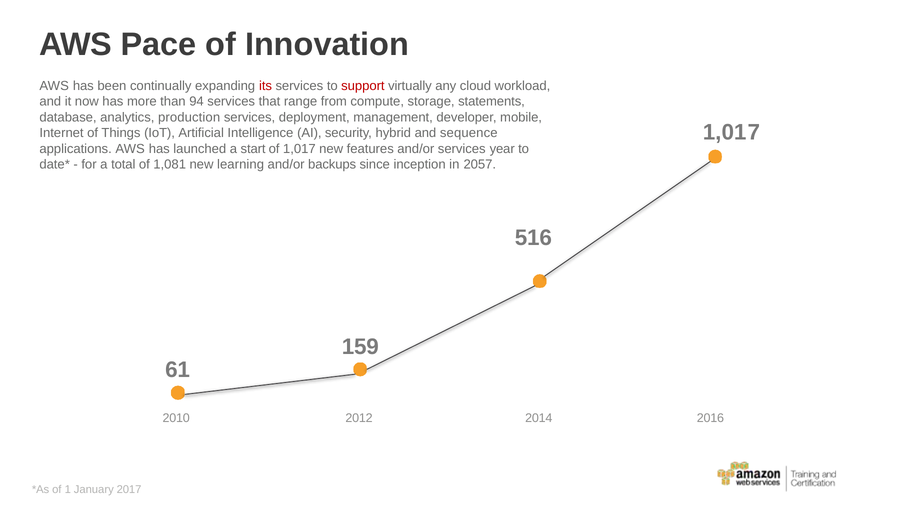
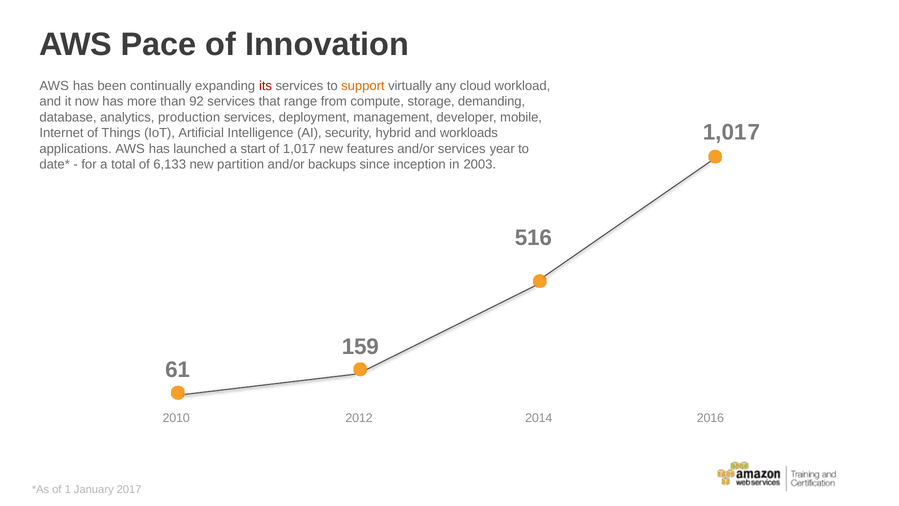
support colour: red -> orange (363, 86)
94: 94 -> 92 (197, 102)
statements: statements -> demanding (492, 102)
sequence: sequence -> workloads (469, 133)
1,081: 1,081 -> 6,133 (170, 164)
learning: learning -> partition (241, 164)
2057: 2057 -> 2003 (480, 164)
